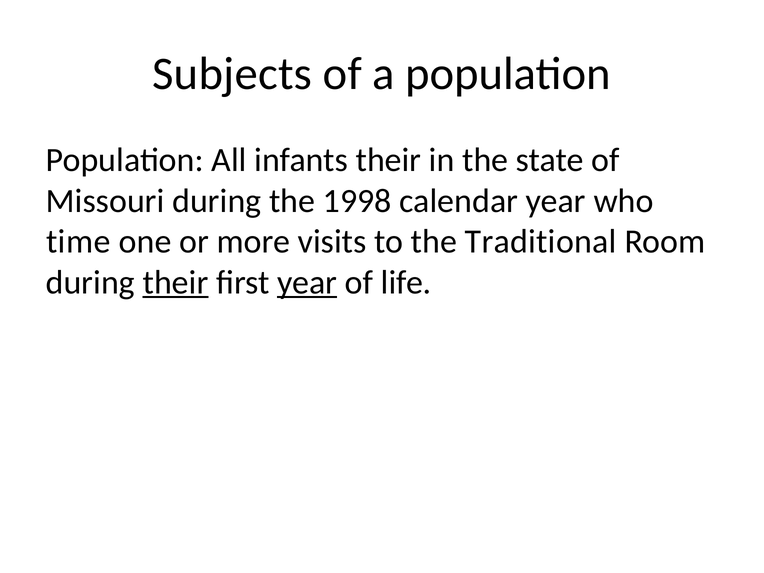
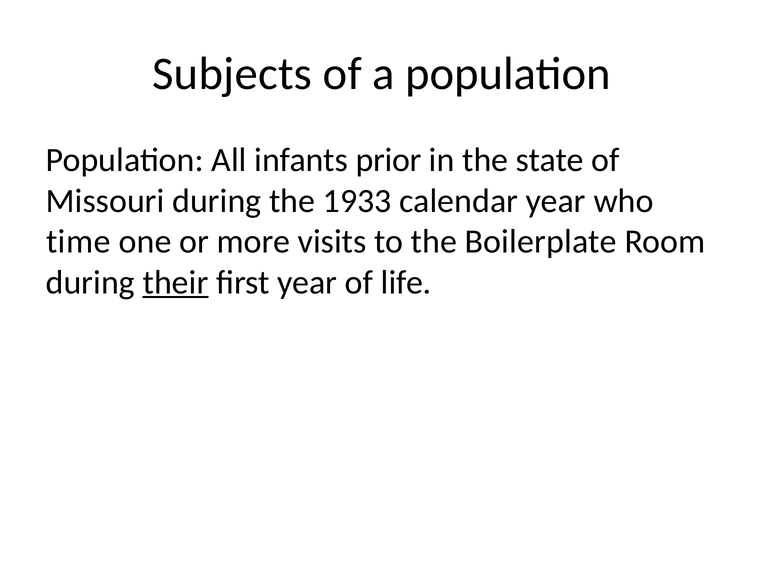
infants their: their -> prior (389, 160)
1998: 1998 -> 1933 (357, 201)
Traditional: Traditional -> Boilerplate (541, 242)
year underline: present -> none (307, 283)
